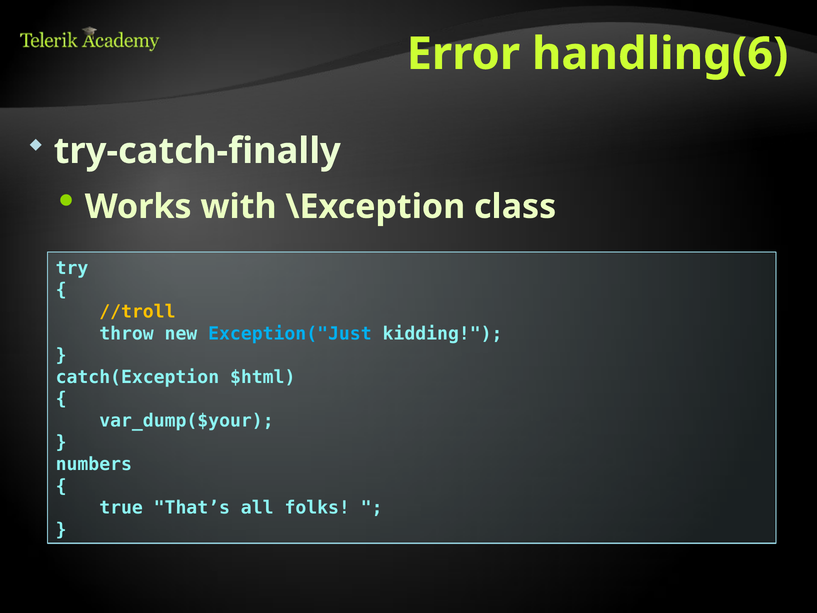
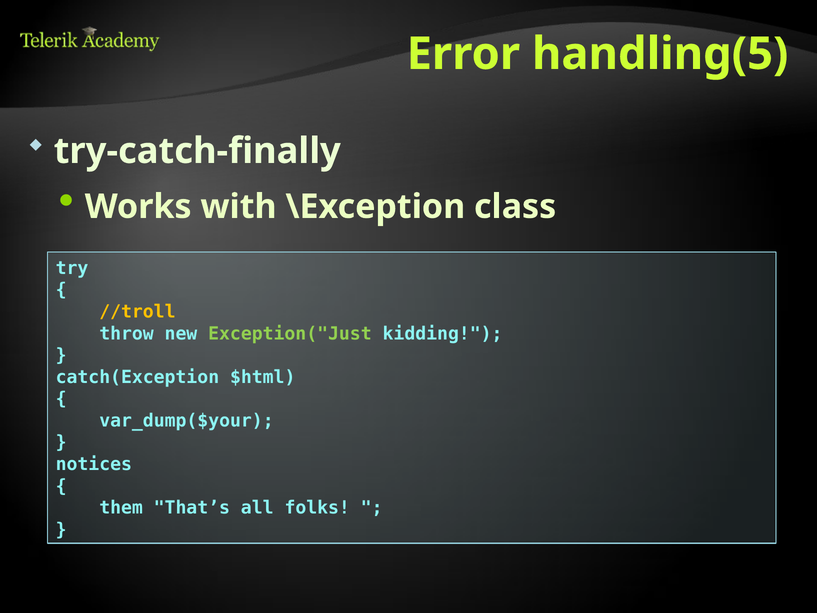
handling(6: handling(6 -> handling(5 (660, 54)
Exception("Just colour: light blue -> light green (290, 333)
numbers: numbers -> notices (94, 464)
true: true -> them (121, 508)
